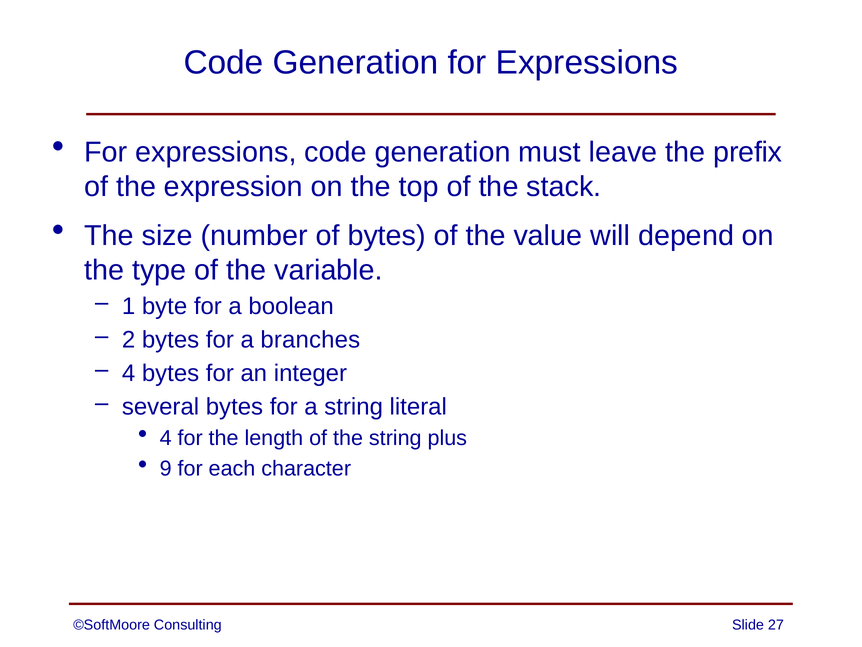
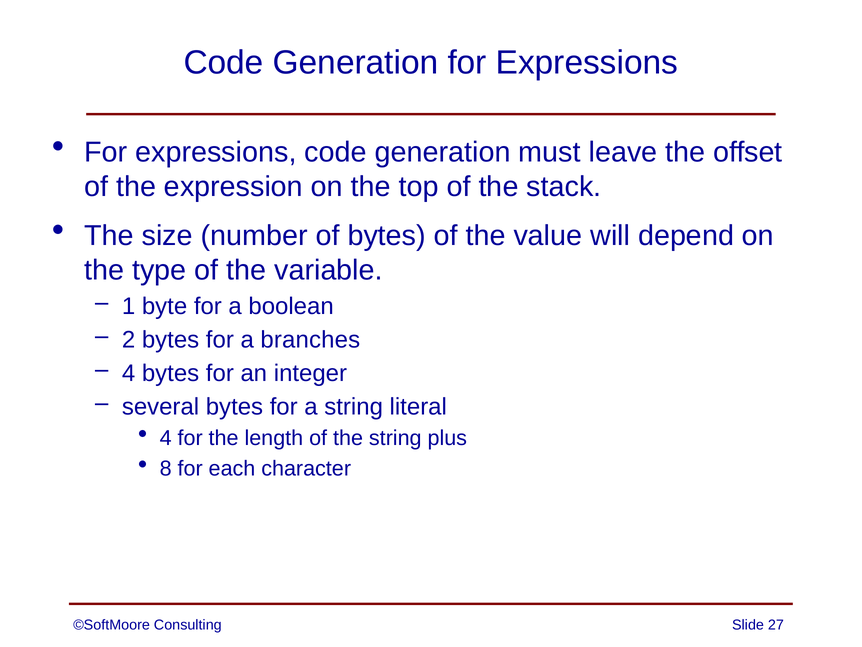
prefix: prefix -> offset (748, 152)
9: 9 -> 8 (166, 468)
